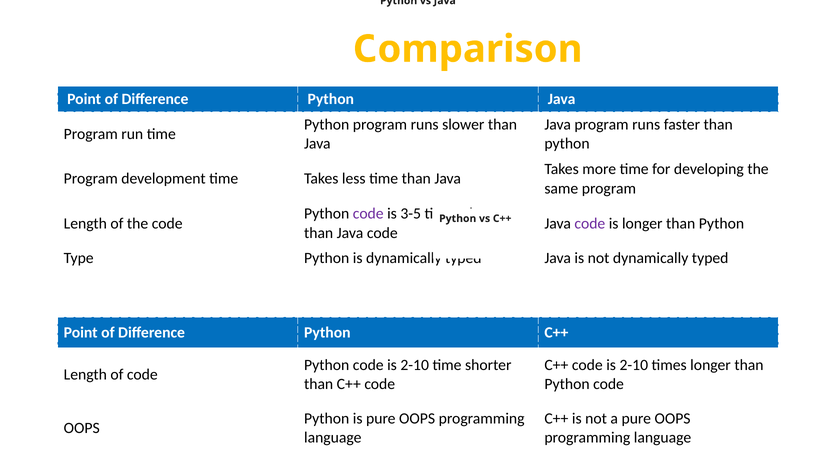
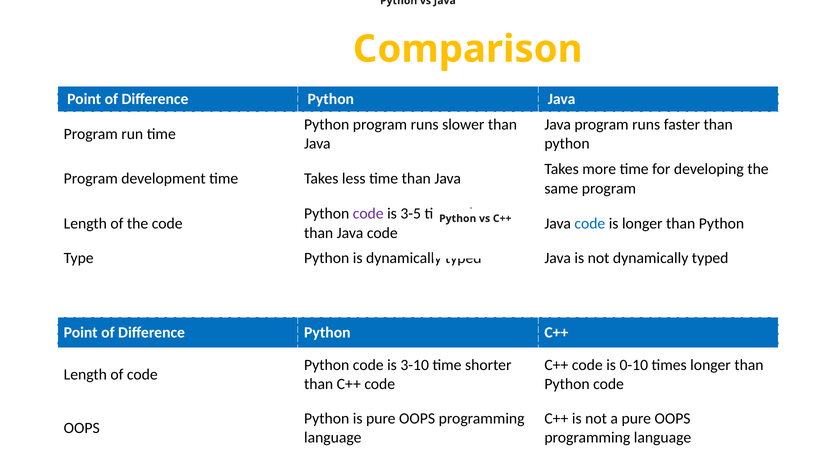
code colour: purple -> blue (590, 223)
Python code is 2-10: 2-10 -> 3-10 (415, 365)
C++ code is 2-10: 2-10 -> 0-10 (634, 365)
